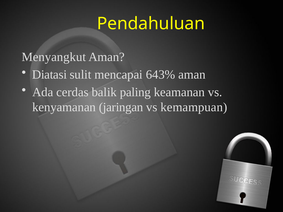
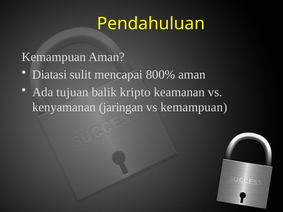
Menyangkut: Menyangkut -> Kemampuan (54, 57)
643%: 643% -> 800% (161, 75)
cerdas: cerdas -> tujuan (72, 92)
paling: paling -> kripto (135, 92)
